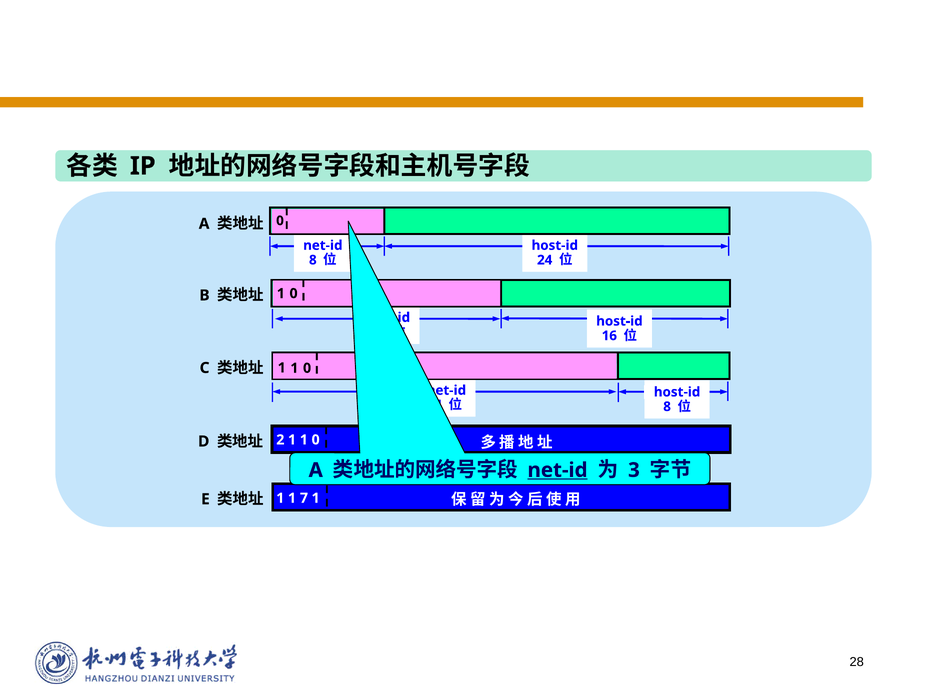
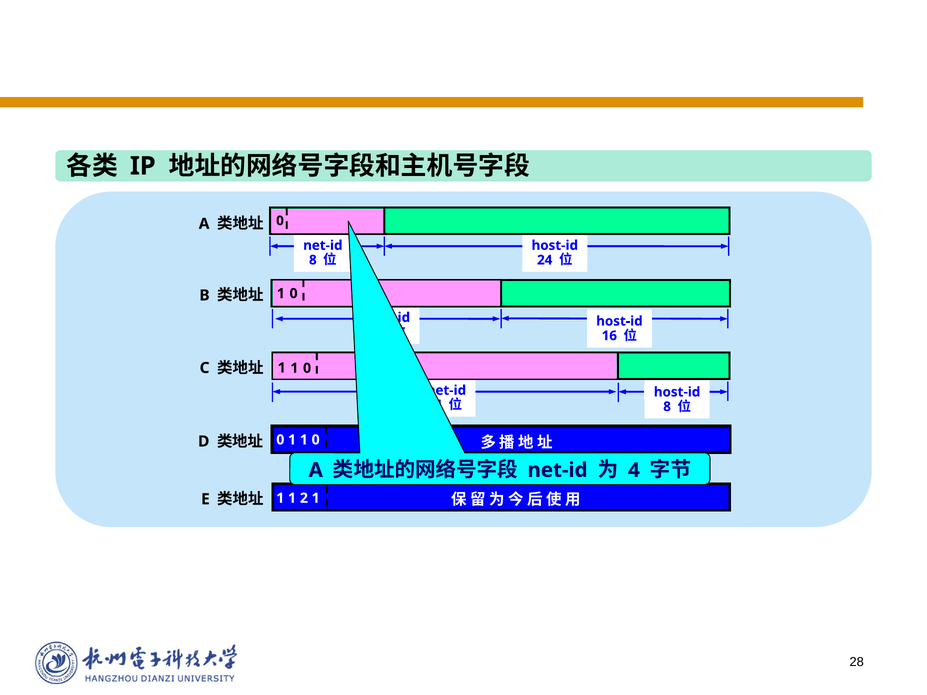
2: 2 -> 0 (280, 440)
net-id underline: present -> none (558, 470)
3: 3 -> 4 (634, 470)
7: 7 -> 2 (304, 498)
